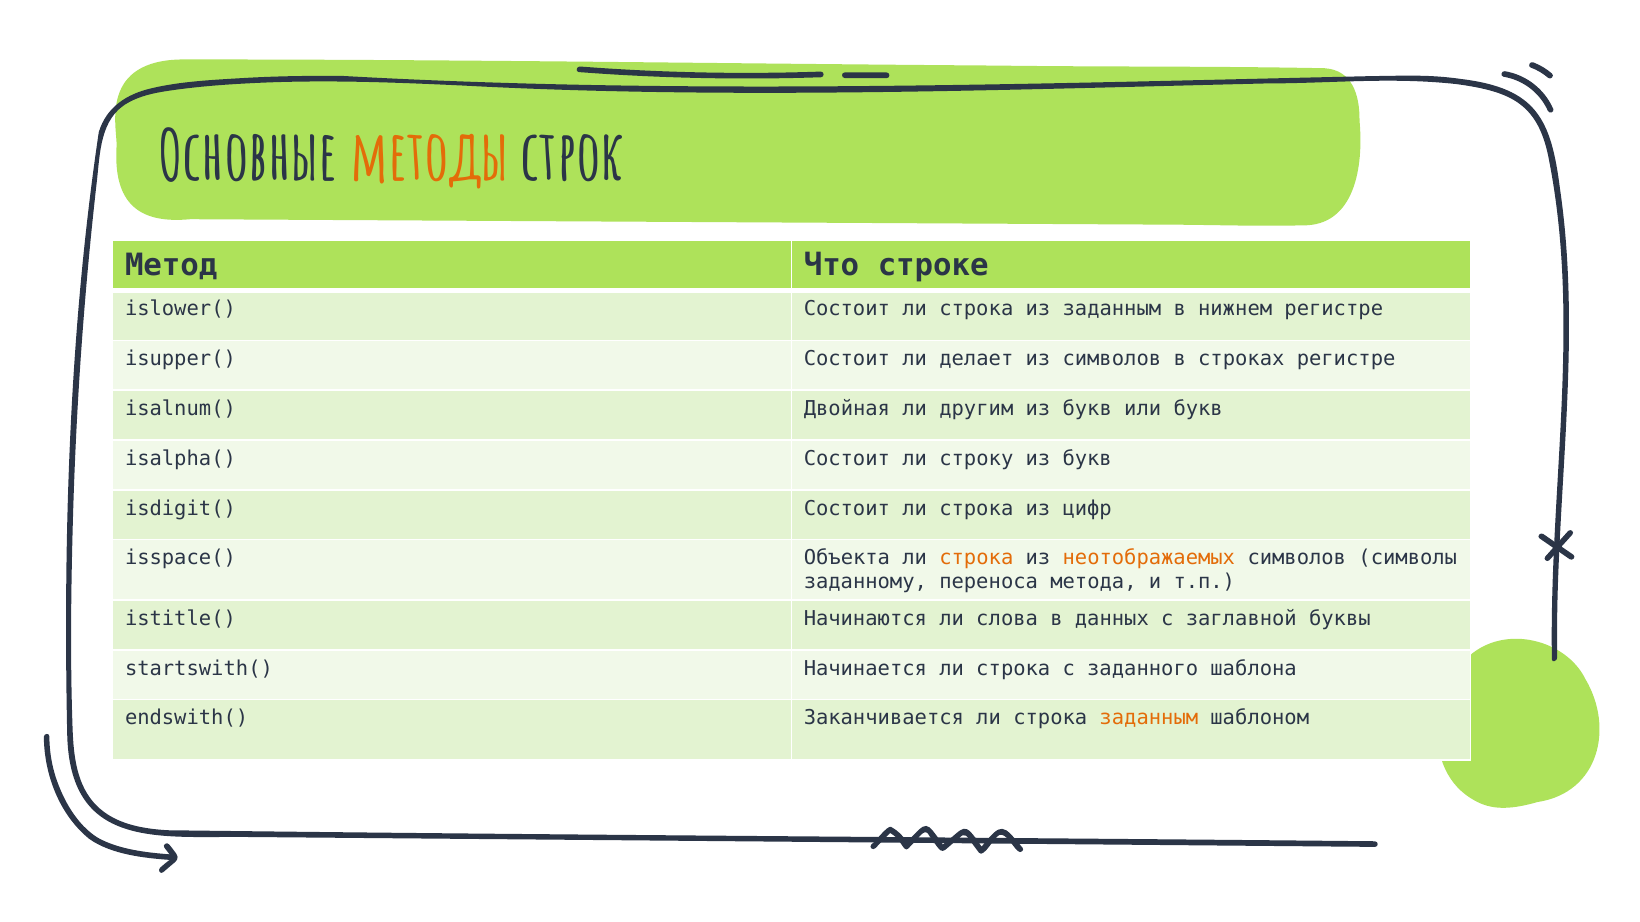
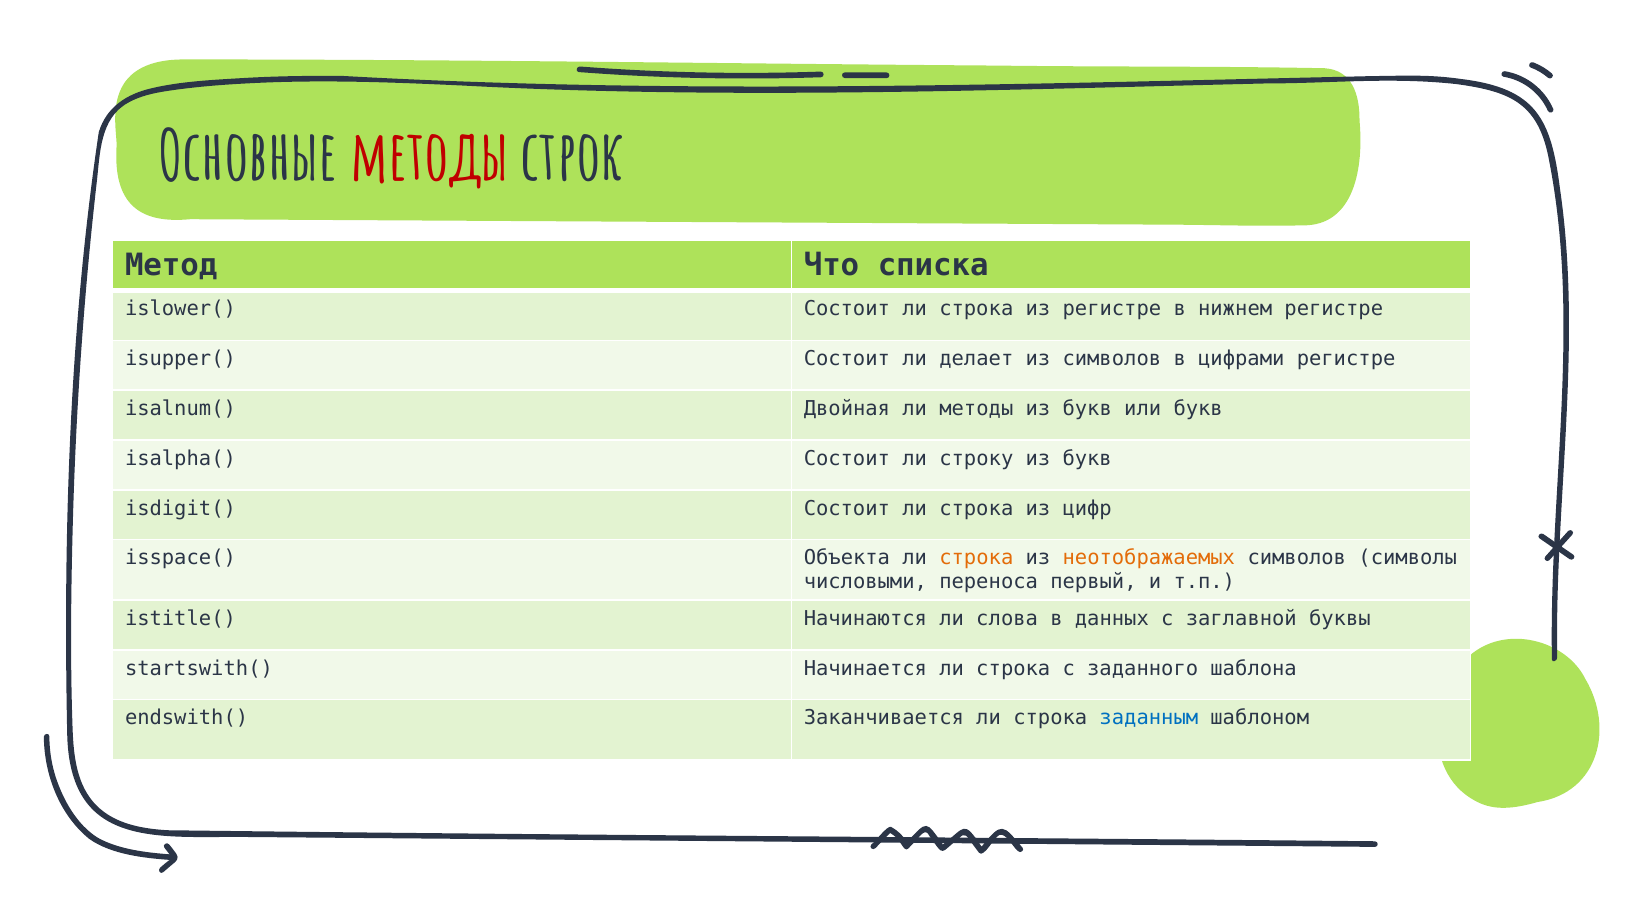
методы colour: orange -> red (430, 158)
строке: строке -> списка (933, 265)
из заданным: заданным -> регистре (1112, 309)
строках: строках -> цифрами (1241, 359)
ли другим: другим -> методы (976, 409)
заданному: заданному -> числовыми (865, 582)
метода: метода -> первый (1093, 582)
заданным colour: orange -> blue (1149, 719)
